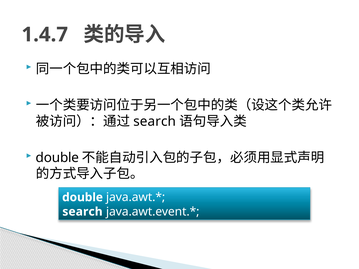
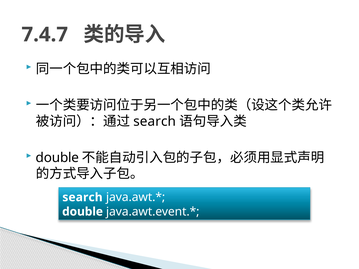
1.4.7: 1.4.7 -> 7.4.7 (45, 35)
double: double -> search (82, 197)
search: search -> double (83, 212)
